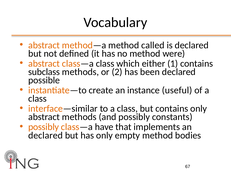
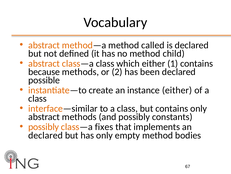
were: were -> child (174, 53)
subclass: subclass -> because (44, 72)
instance useful: useful -> either (177, 90)
have: have -> fixes (104, 126)
